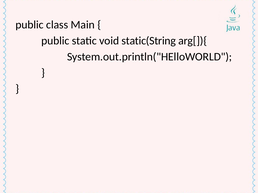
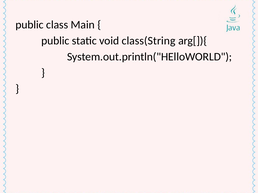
static(String: static(String -> class(String (149, 41)
